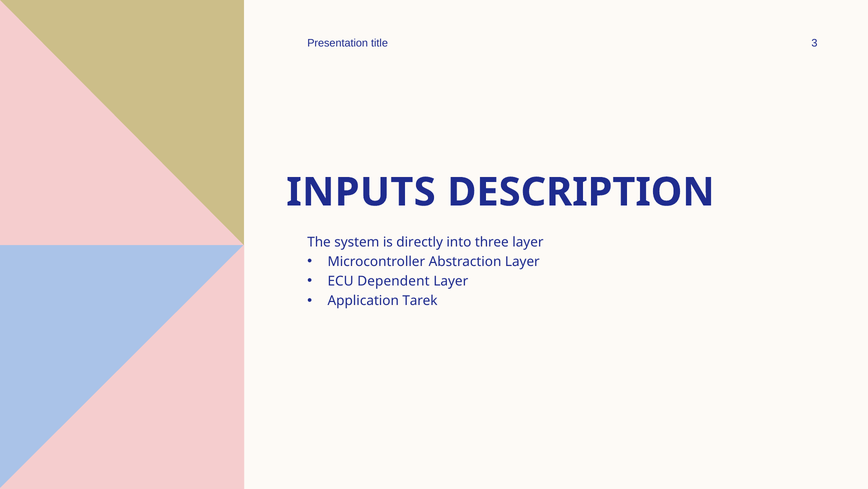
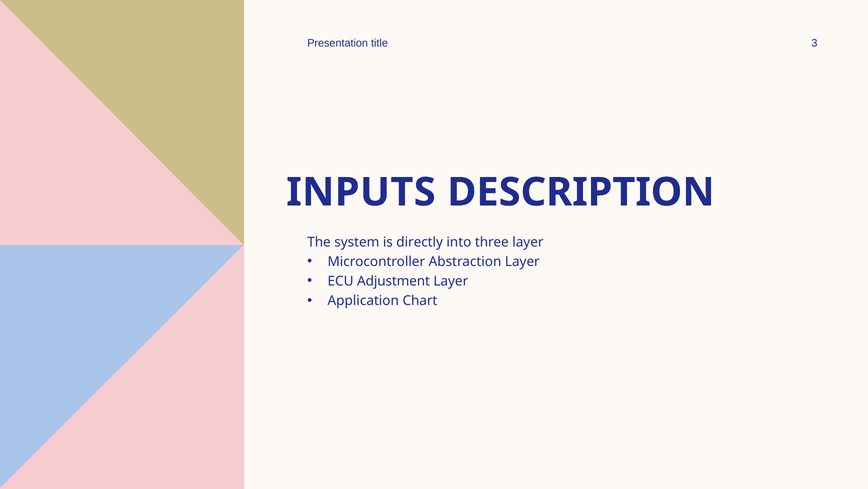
Dependent: Dependent -> Adjustment (394, 281)
Tarek: Tarek -> Chart (420, 300)
